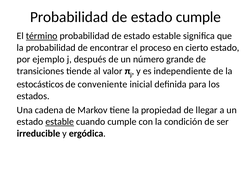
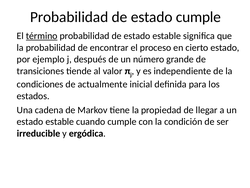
estocásticos: estocásticos -> condiciones (40, 84)
conveniente: conveniente -> actualmente (103, 84)
estable underline: present -> none (60, 121)
